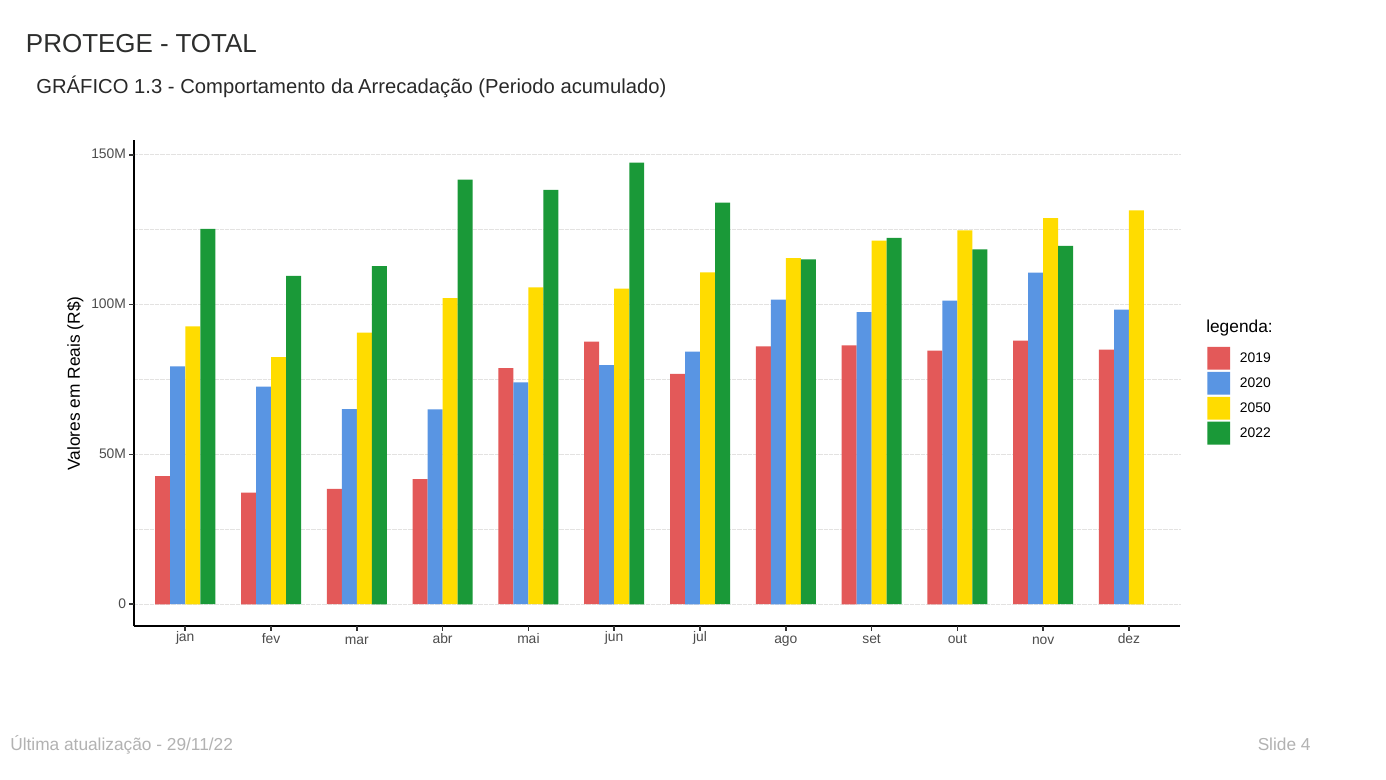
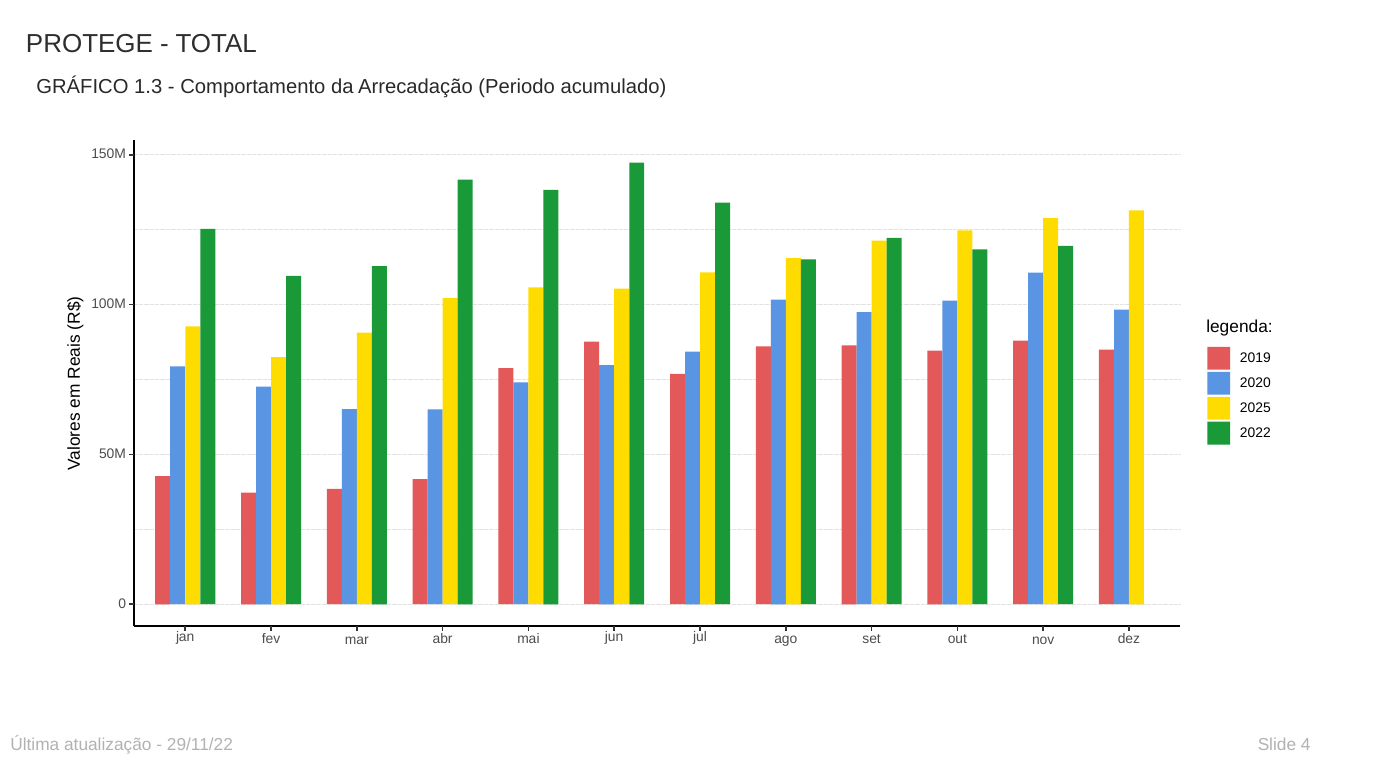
2050: 2050 -> 2025 (1255, 407)
